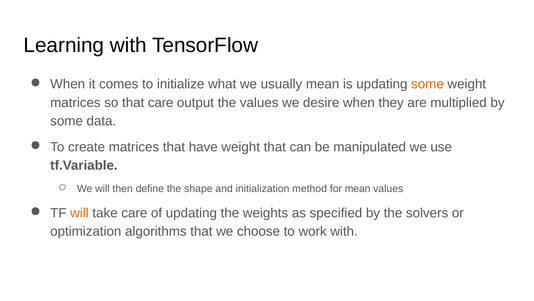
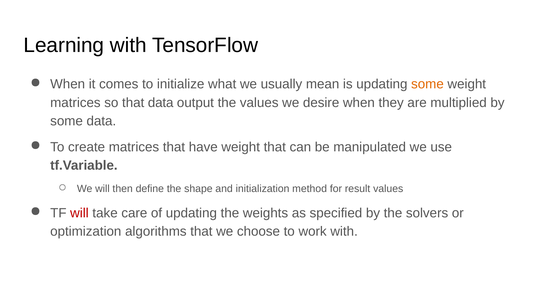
that care: care -> data (161, 102)
for mean: mean -> result (358, 188)
will colour: orange -> red (79, 213)
